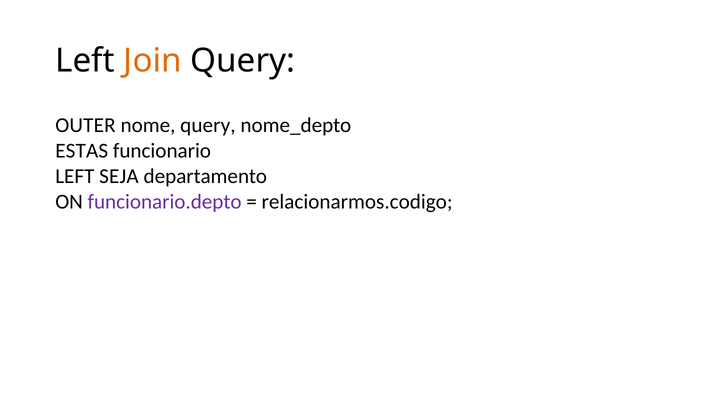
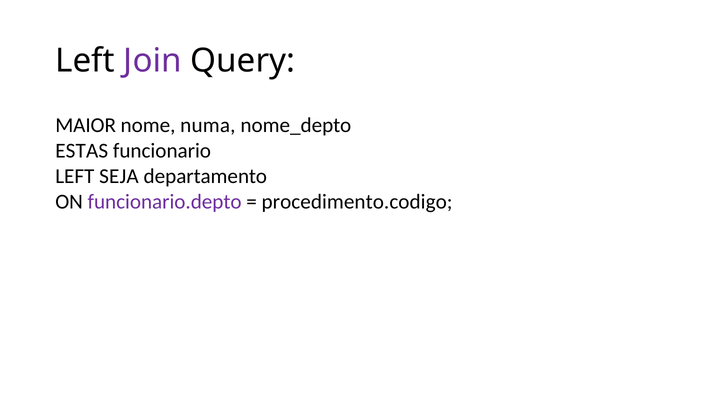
Join colour: orange -> purple (153, 61)
OUTER: OUTER -> MAIOR (86, 125)
nome query: query -> numa (208, 125)
relacionarmos.codigo: relacionarmos.codigo -> procedimento.codigo (357, 202)
